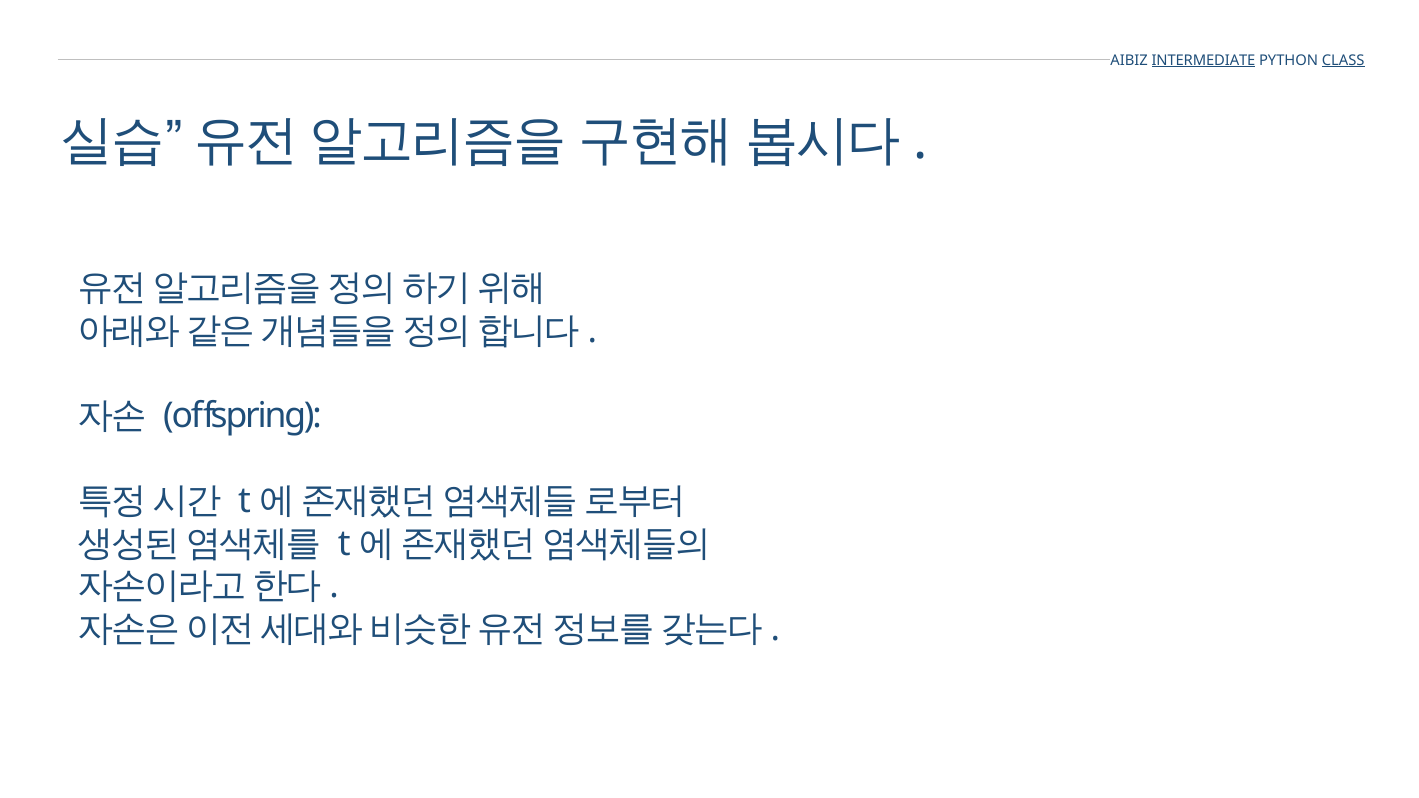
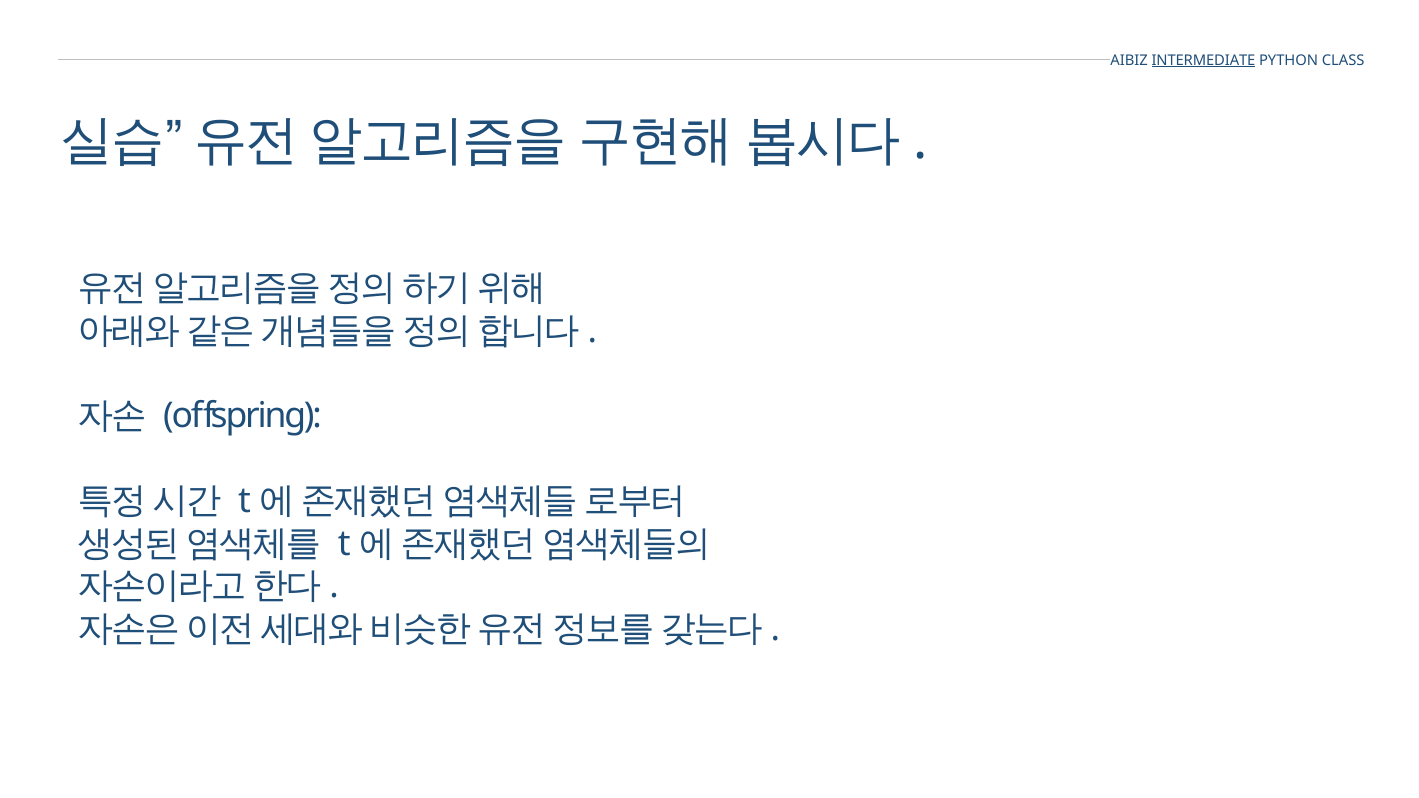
CLASS underline: present -> none (1343, 60)
